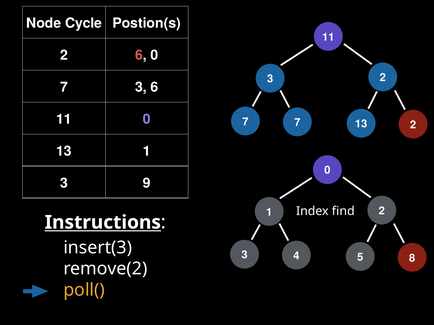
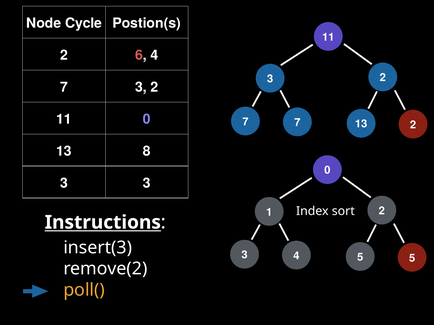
6 0: 0 -> 4 (154, 55)
7 3 6: 6 -> 2 (154, 87)
13 1: 1 -> 8 (147, 151)
3 9: 9 -> 3 (147, 183)
find: find -> sort (343, 211)
3 8: 8 -> 5 (412, 258)
